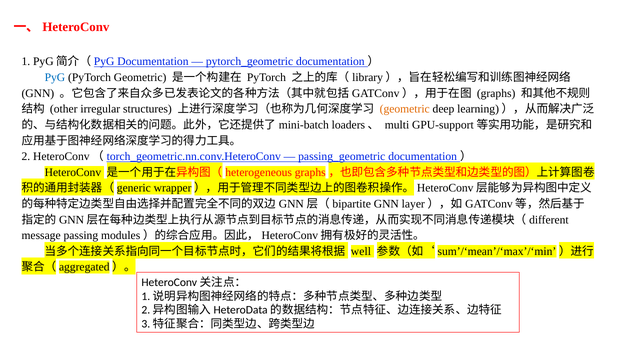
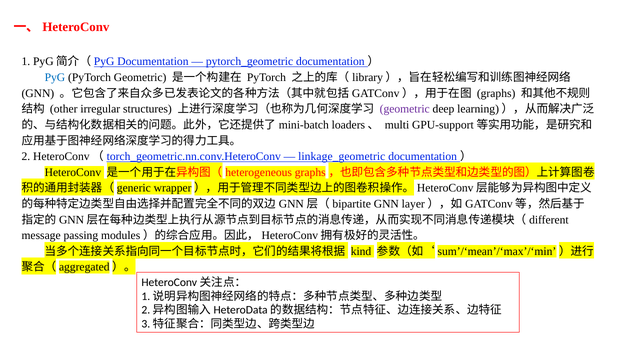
geometric colour: orange -> purple (405, 109)
passing_geometric: passing_geometric -> linkage_geometric (342, 157)
well: well -> kind (361, 251)
